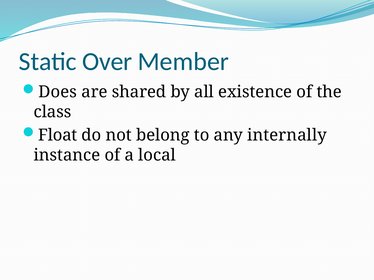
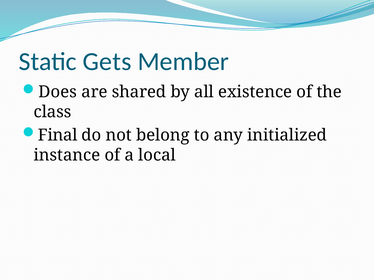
Over: Over -> Gets (107, 62)
Float: Float -> Final (58, 135)
internally: internally -> initialized (287, 135)
